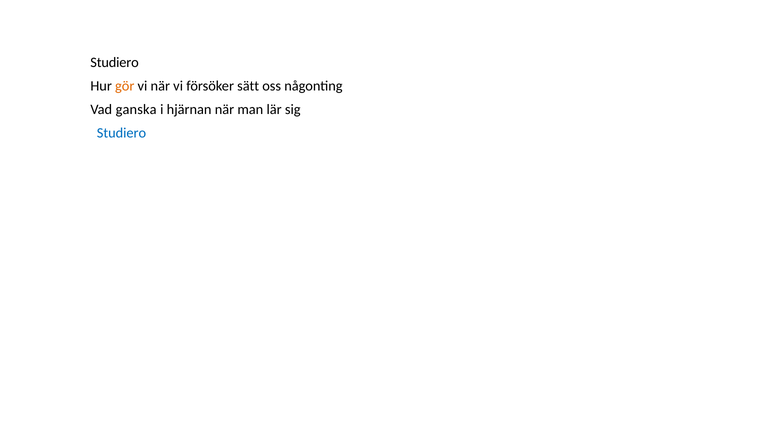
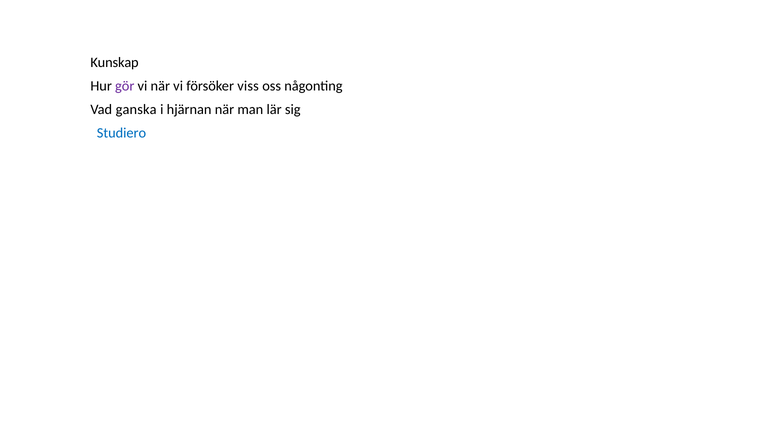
Studiero: Studiero -> Kunskap (115, 63)
gör colour: orange -> purple (125, 86)
sätt: sätt -> viss (248, 86)
